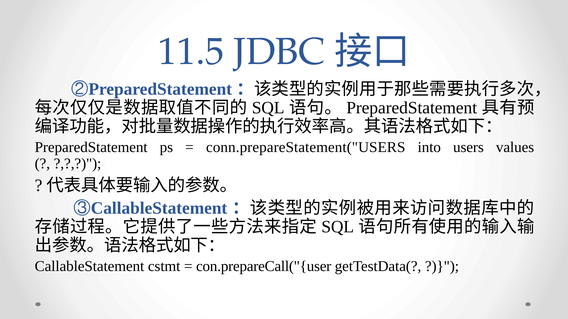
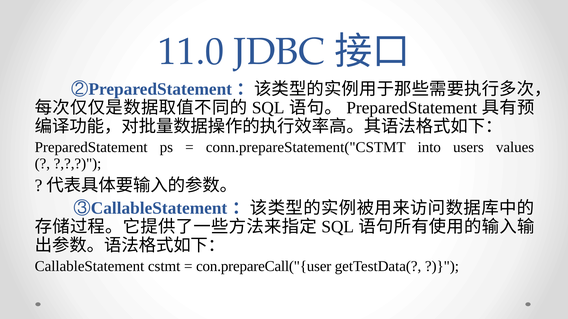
11.5: 11.5 -> 11.0 (191, 52)
conn.prepareStatement("USERS: conn.prepareStatement("USERS -> conn.prepareStatement("CSTMT (306, 148)
